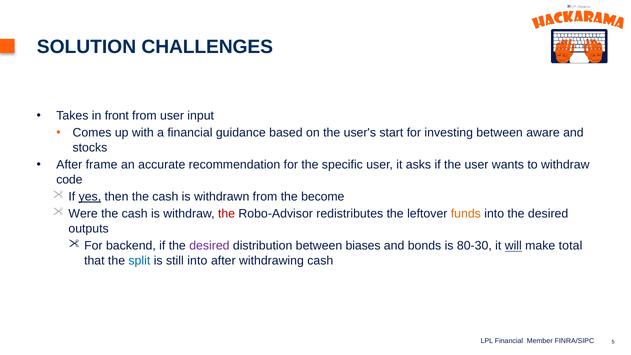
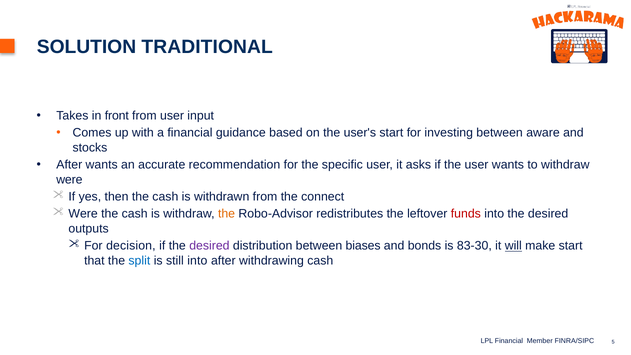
CHALLENGES: CHALLENGES -> TRADITIONAL (207, 47)
After frame: frame -> wants (102, 165)
code: code -> were (69, 180)
yes underline: present -> none (90, 197)
become: become -> connect (323, 197)
the colour: red -> orange (227, 214)
funds colour: orange -> red (466, 214)
backend: backend -> decision (131, 246)
80-30: 80-30 -> 83-30 (474, 246)
make total: total -> start (571, 246)
